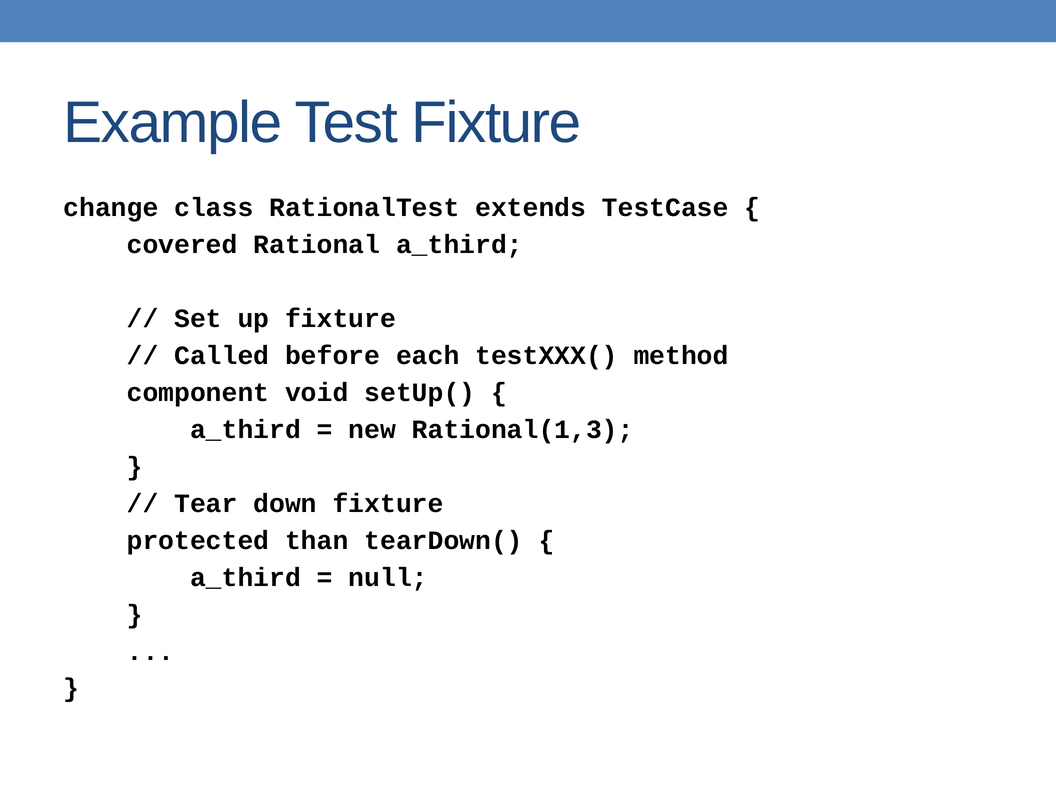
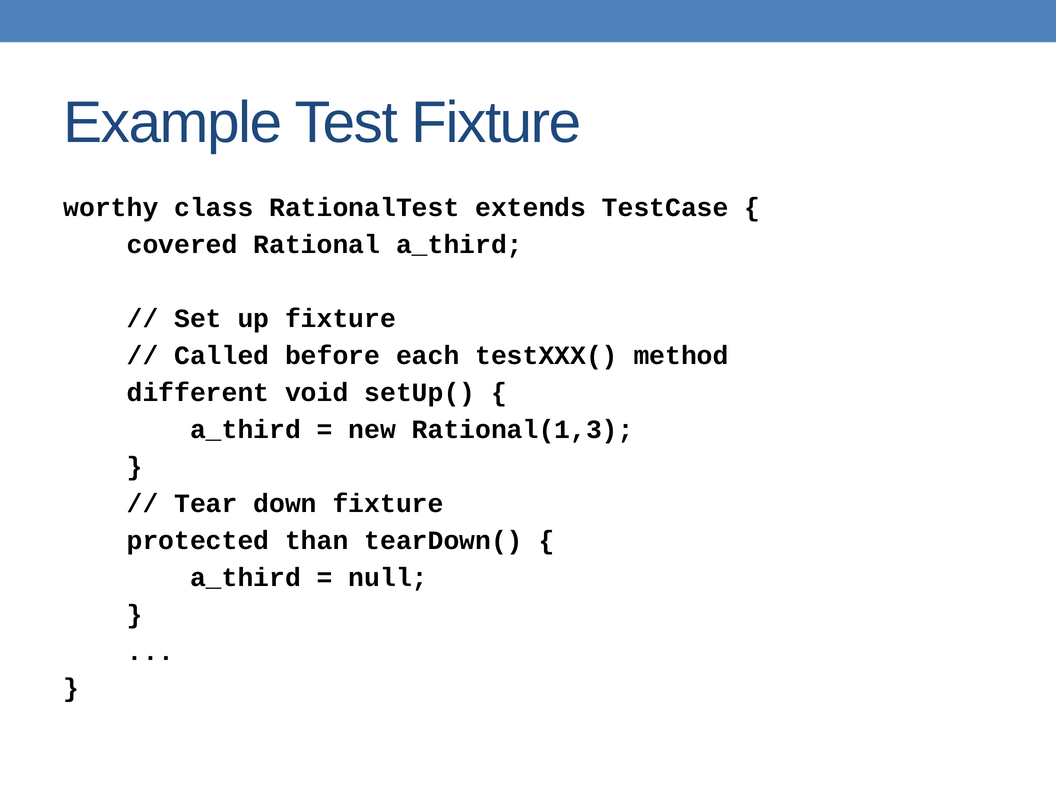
change: change -> worthy (111, 208)
component: component -> different (198, 393)
